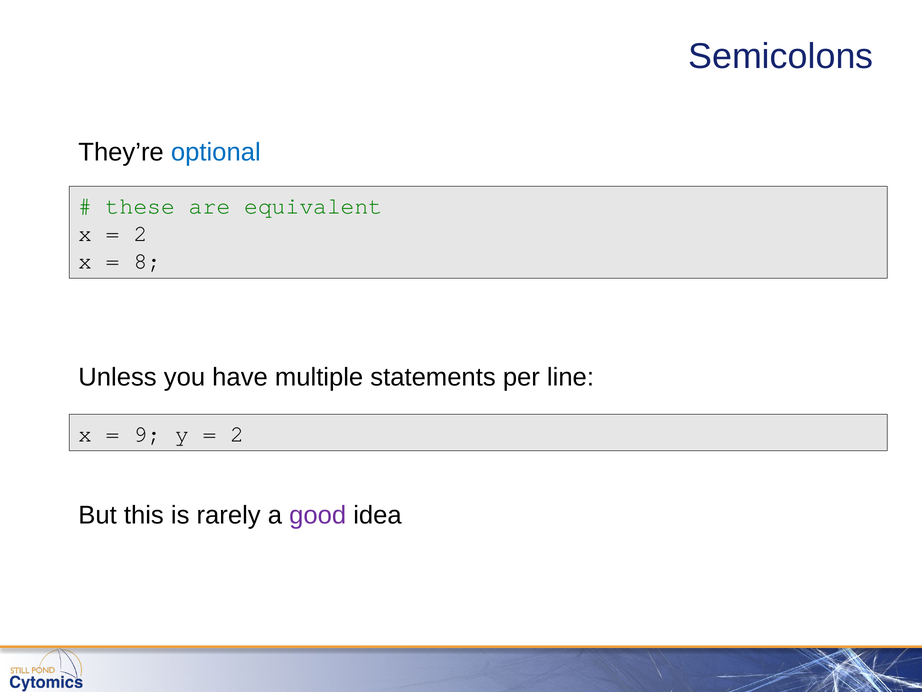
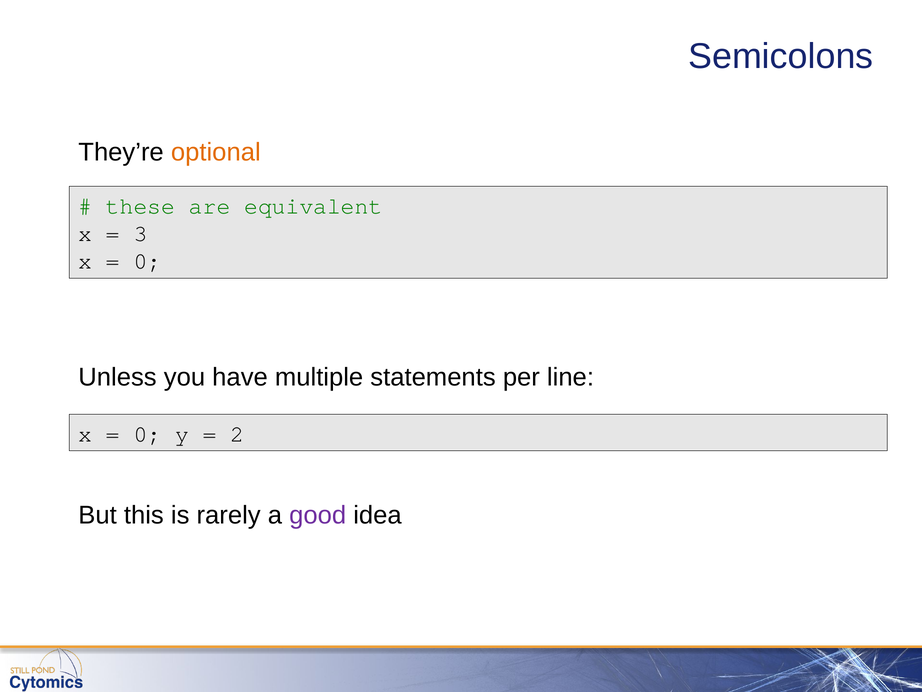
optional colour: blue -> orange (216, 152)
2: 2 -> 3 (140, 234)
8: 8 -> 0 (147, 261)
9: 9 -> 0 (147, 434)
